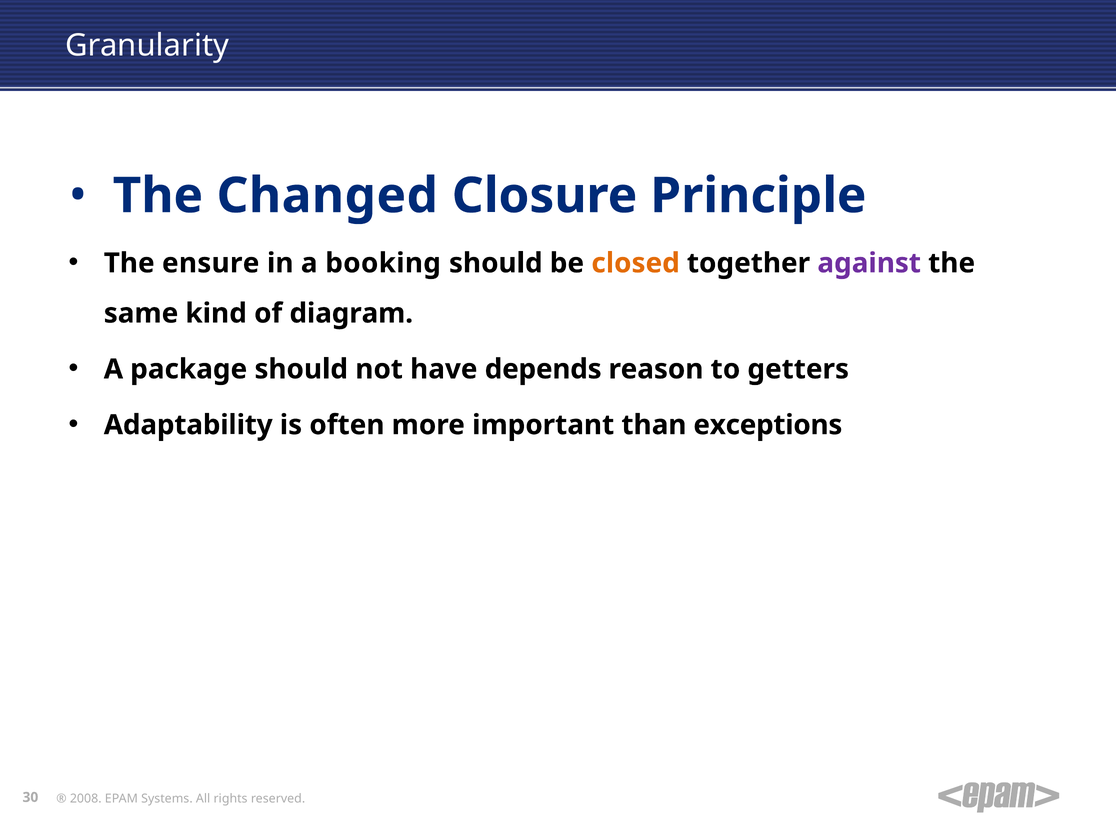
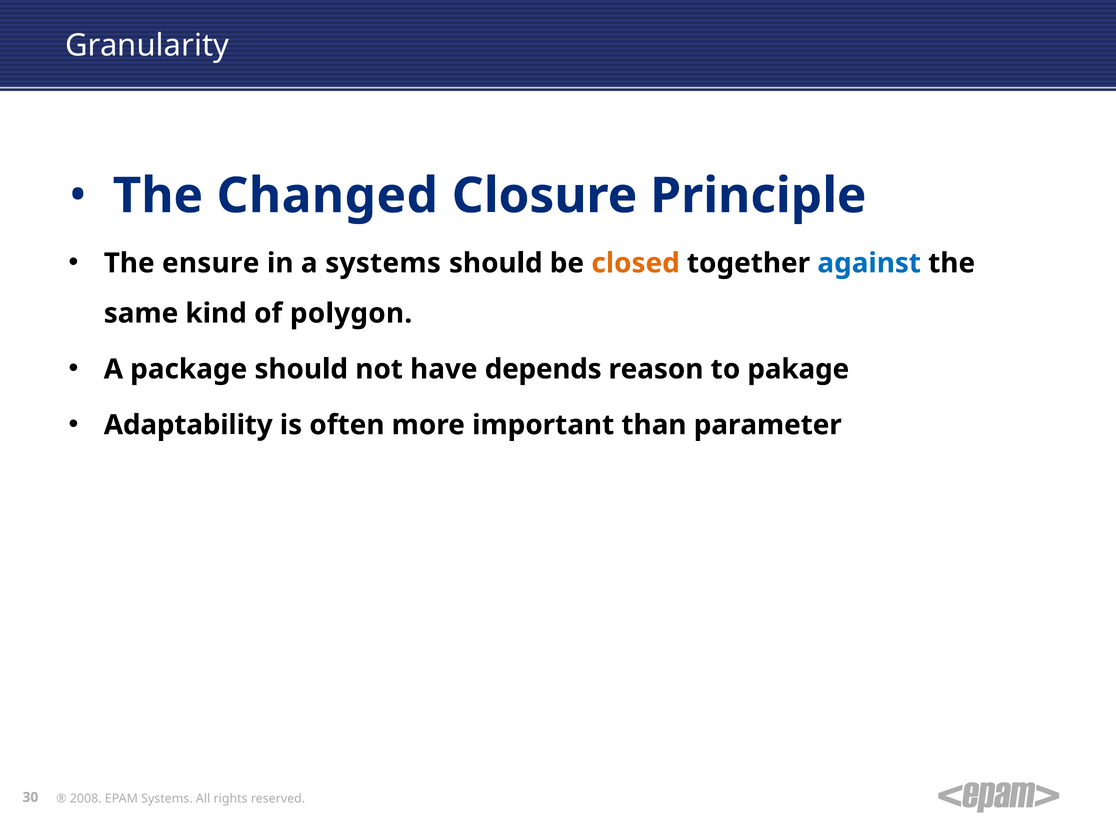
a booking: booking -> systems (383, 263)
against colour: purple -> blue (869, 263)
diagram: diagram -> polygon (351, 313)
getters: getters -> pakage (798, 369)
exceptions: exceptions -> parameter (768, 425)
